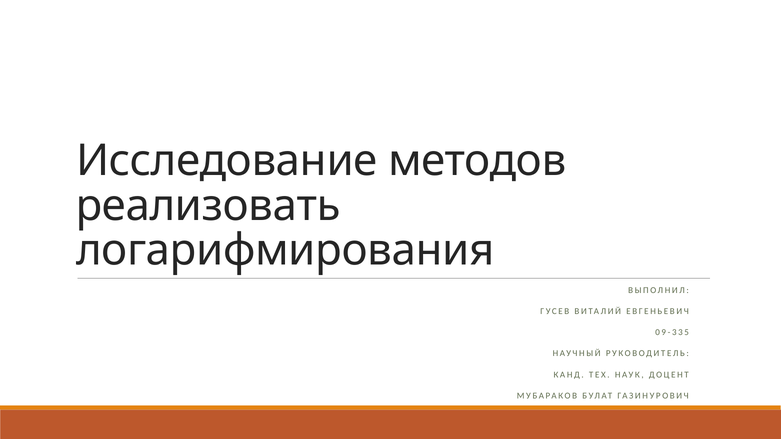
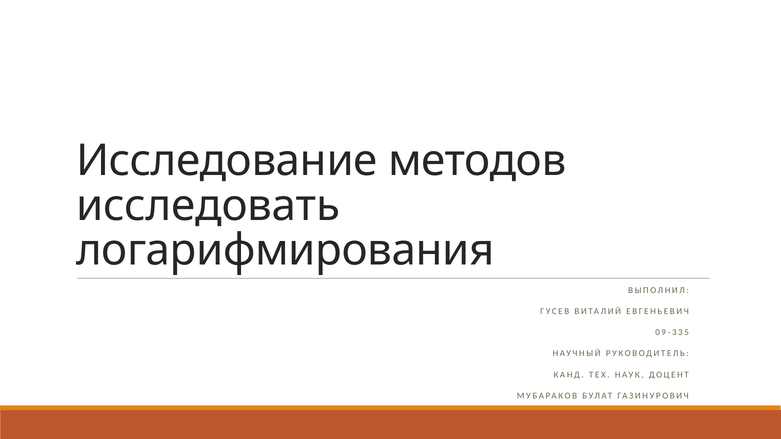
реализовать: реализовать -> исследовать (208, 206)
